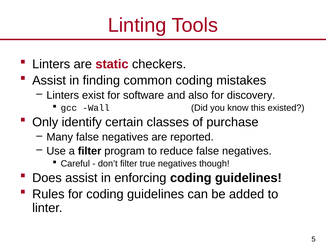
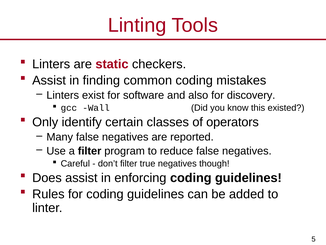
purchase: purchase -> operators (233, 122)
